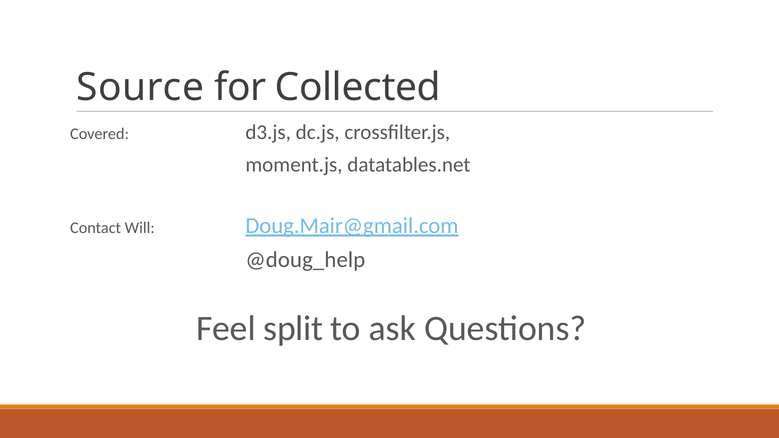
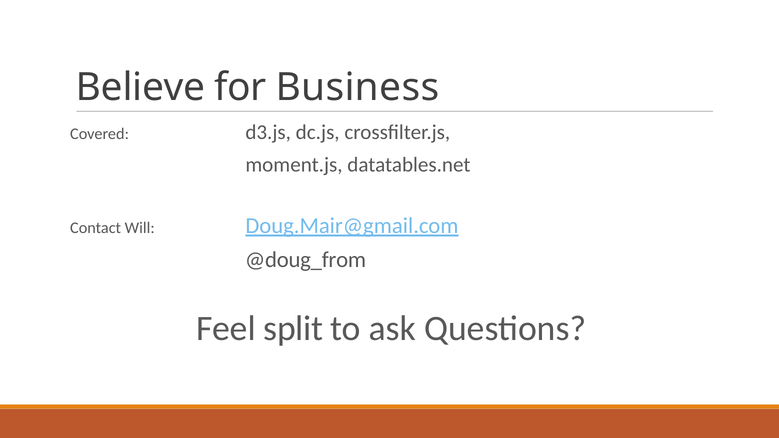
Source: Source -> Believe (141, 87)
Collected: Collected -> Business (357, 87)
@doug_help: @doug_help -> @doug_from (306, 260)
